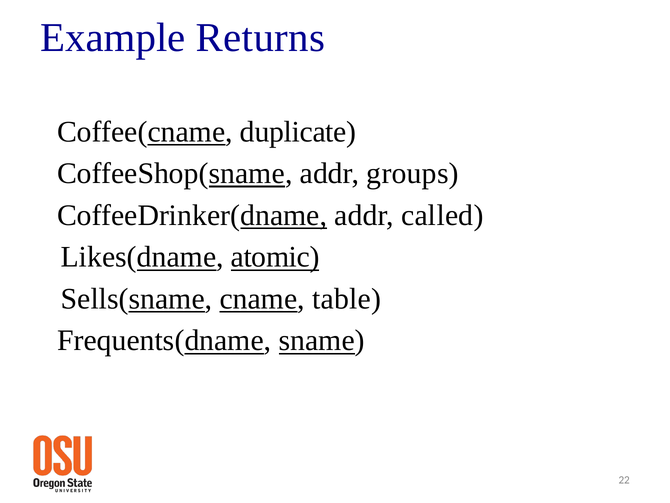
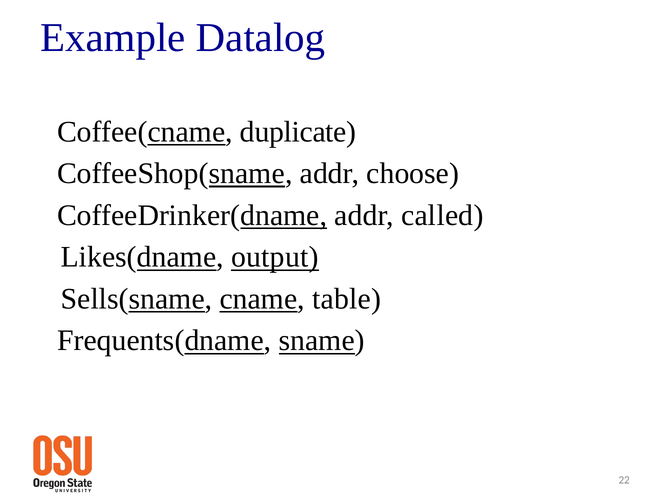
Returns: Returns -> Datalog (261, 38)
groups: groups -> choose (413, 173)
atomic: atomic -> output (275, 257)
